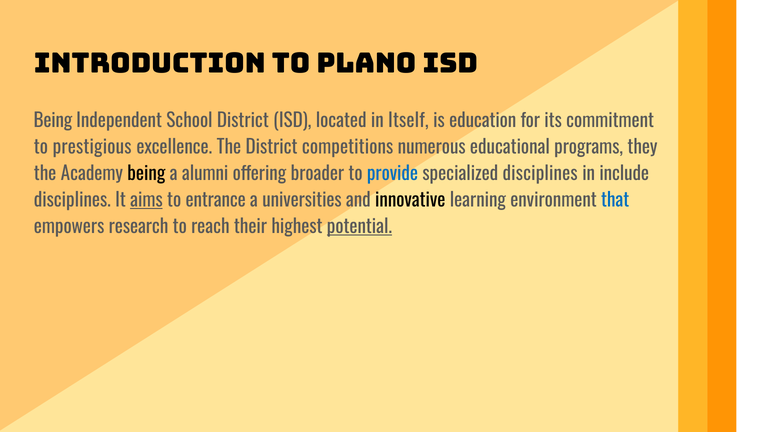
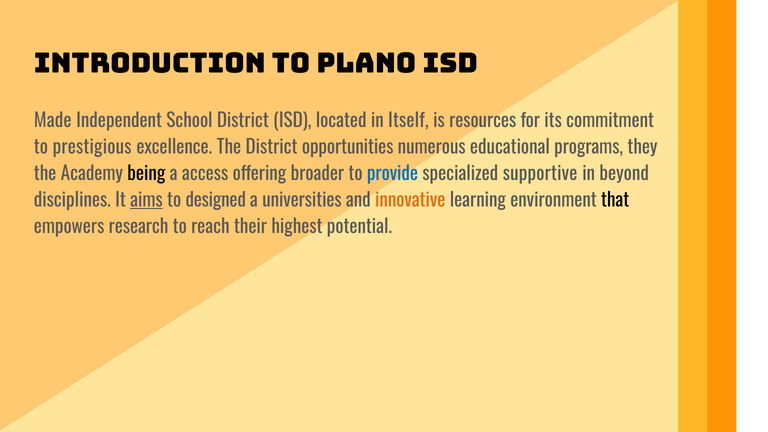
Being: Being -> Made (53, 121)
education: education -> resources (483, 121)
competitions: competitions -> opportunities (348, 147)
alumni: alumni -> access (205, 174)
specialized disciplines: disciplines -> supportive (540, 174)
include: include -> beyond (624, 174)
entrance: entrance -> designed (216, 200)
innovative colour: black -> orange (410, 200)
that colour: blue -> black (615, 200)
potential underline: present -> none (359, 227)
